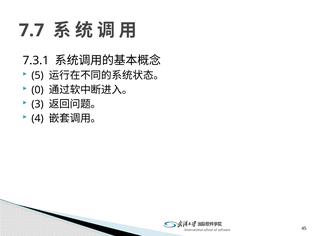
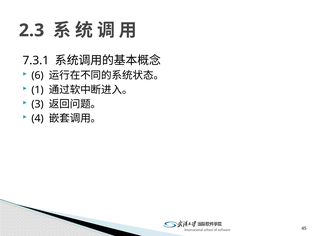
7.7: 7.7 -> 2.3 (32, 30)
5: 5 -> 6 (38, 75)
0: 0 -> 1 (38, 90)
